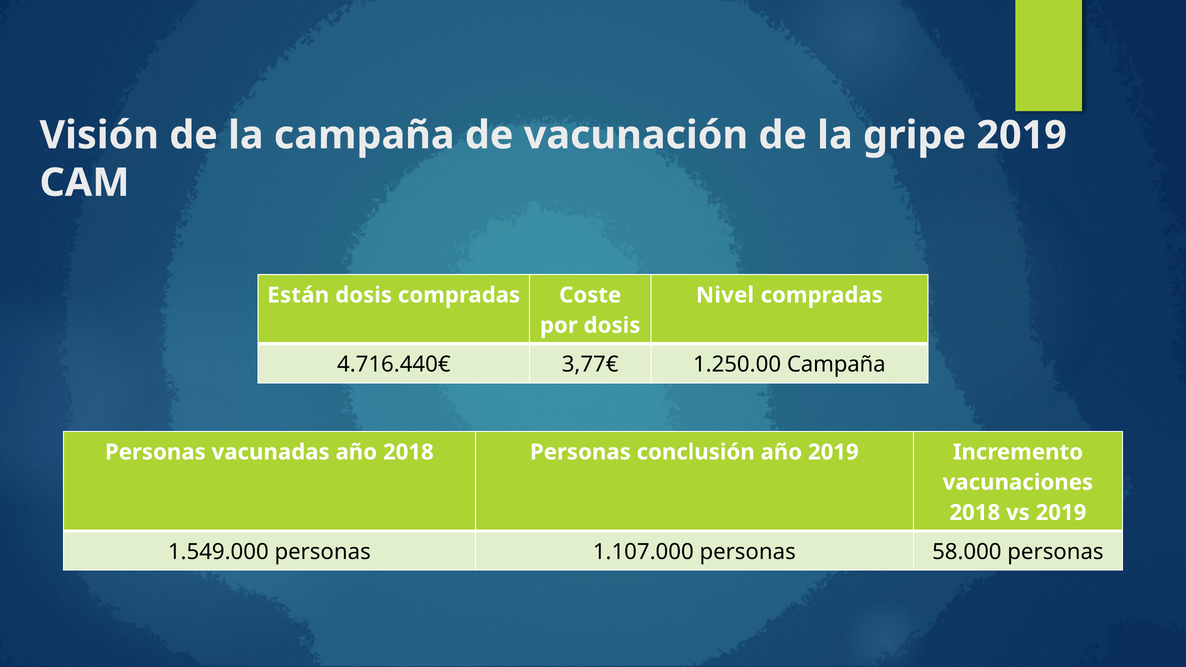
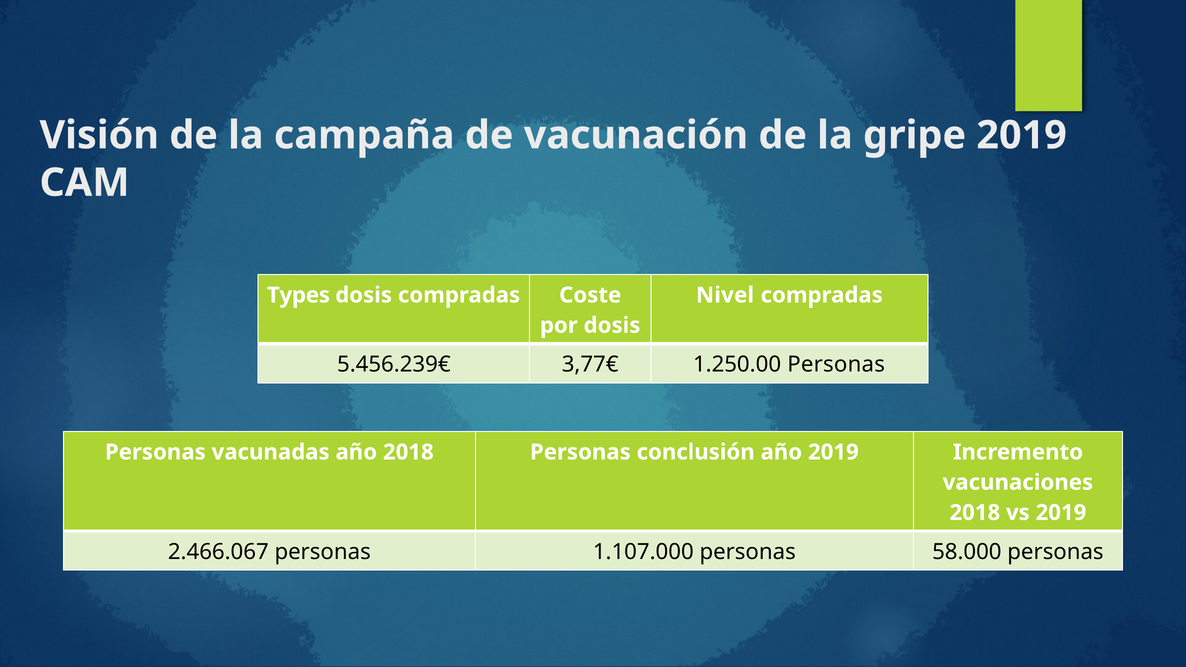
Están: Están -> Types (298, 295)
4.716.440€: 4.716.440€ -> 5.456.239€ (394, 365)
1.250.00 Campaña: Campaña -> Personas (836, 365)
1.549.000: 1.549.000 -> 2.466.067 (218, 552)
